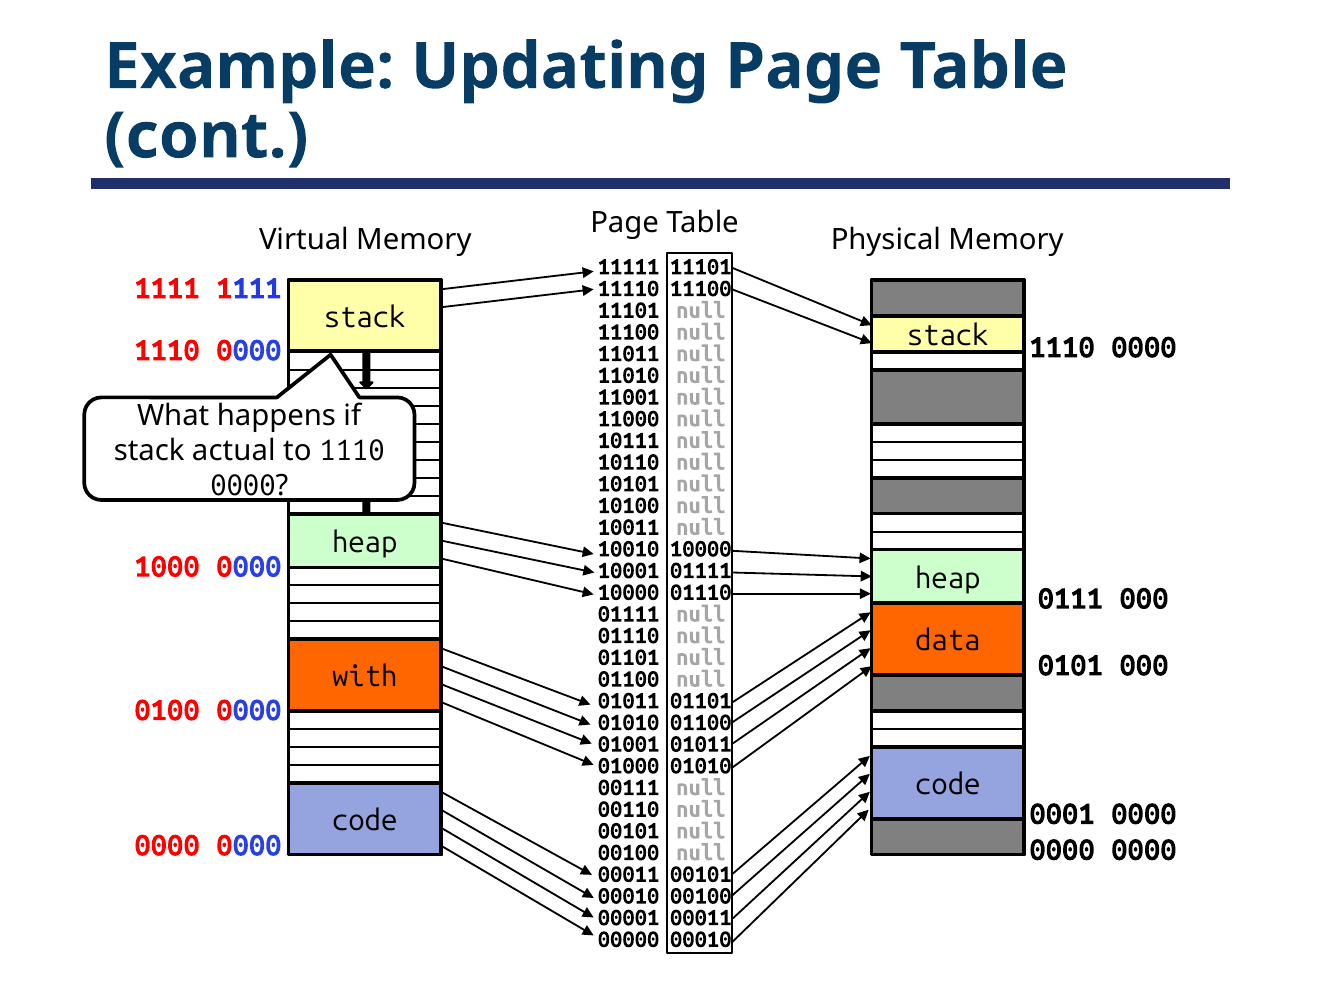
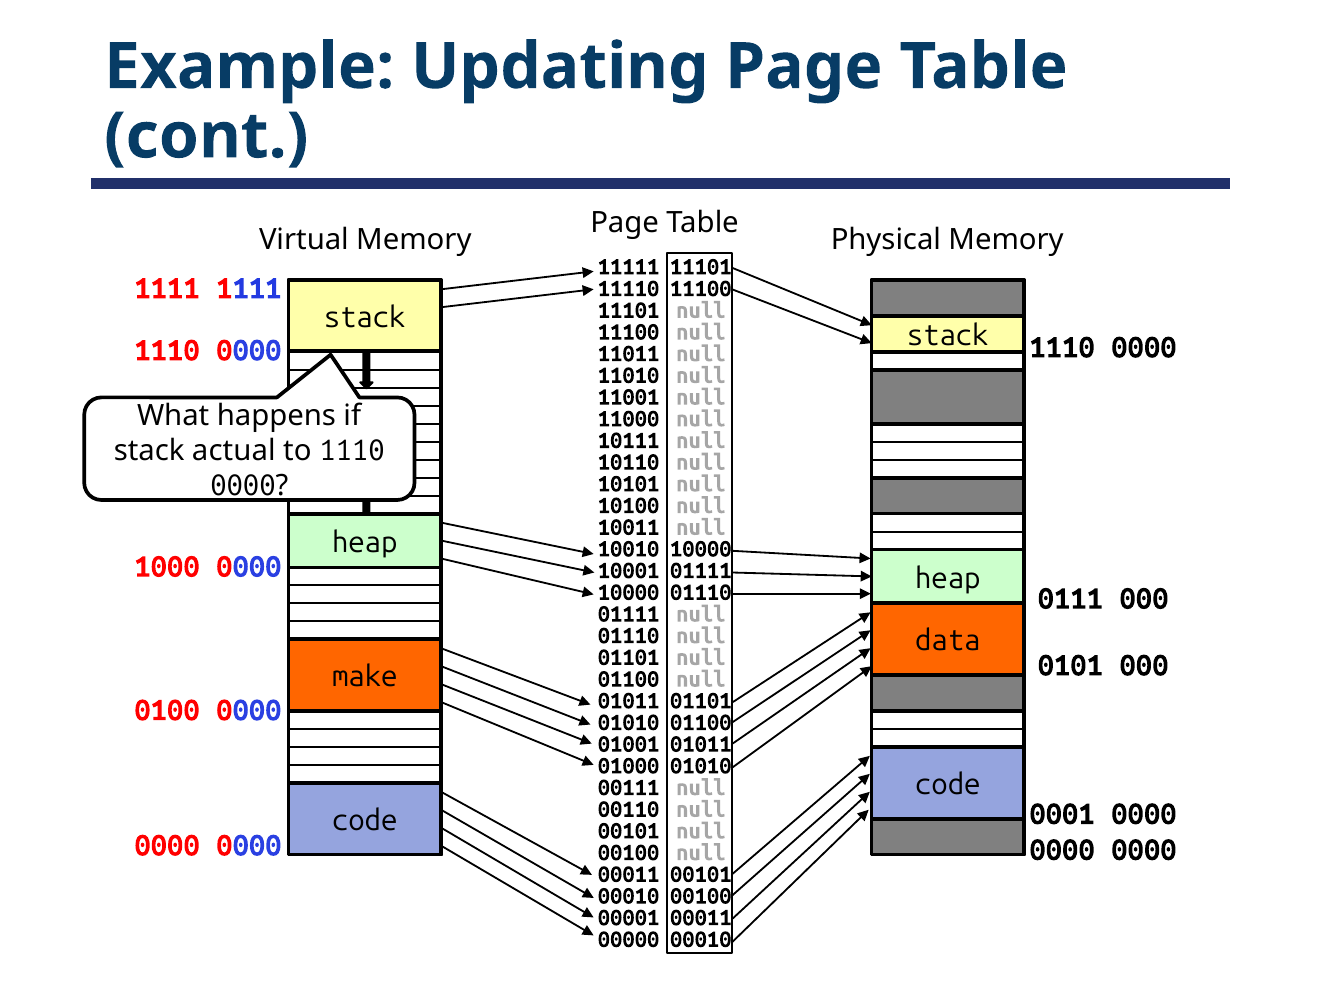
with: with -> make (365, 677)
